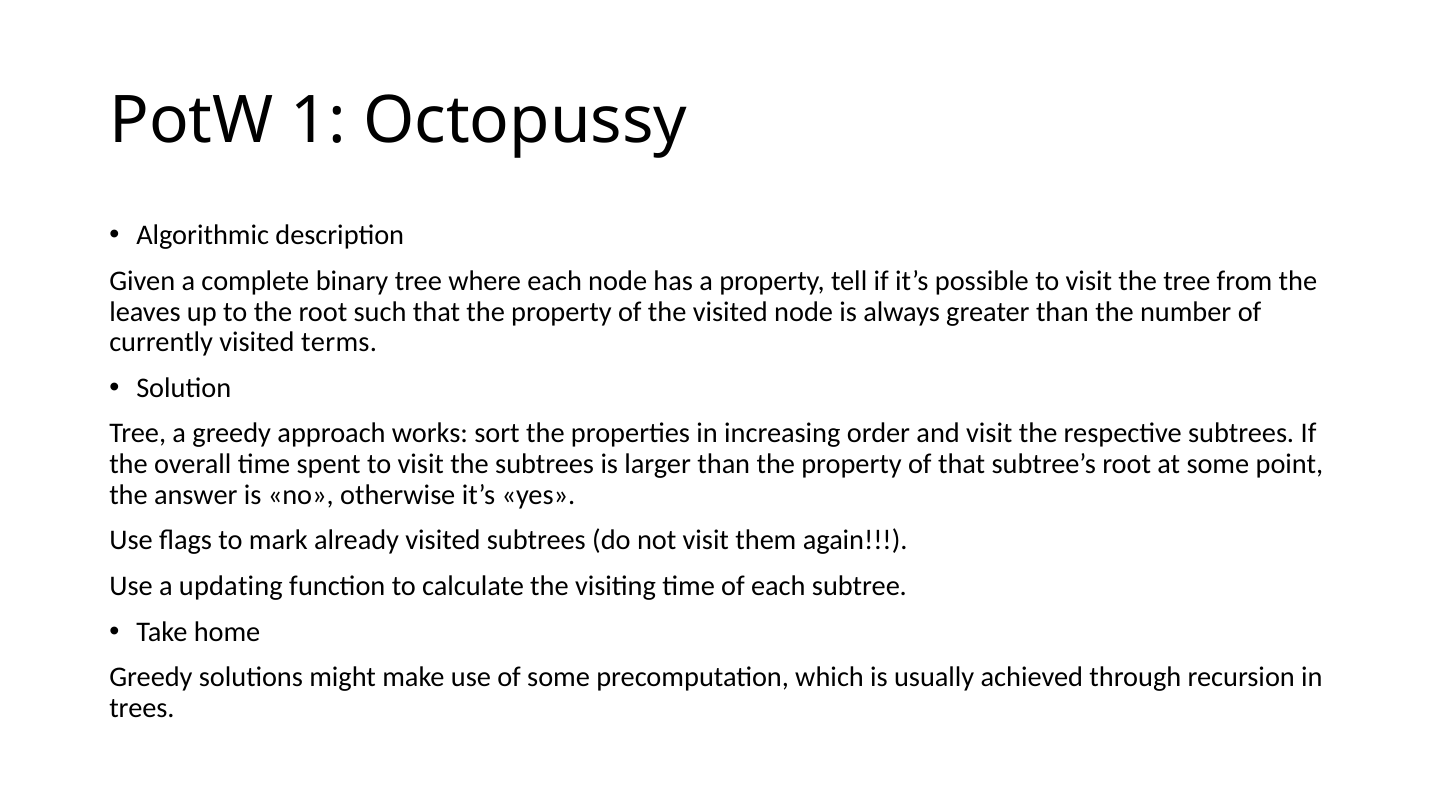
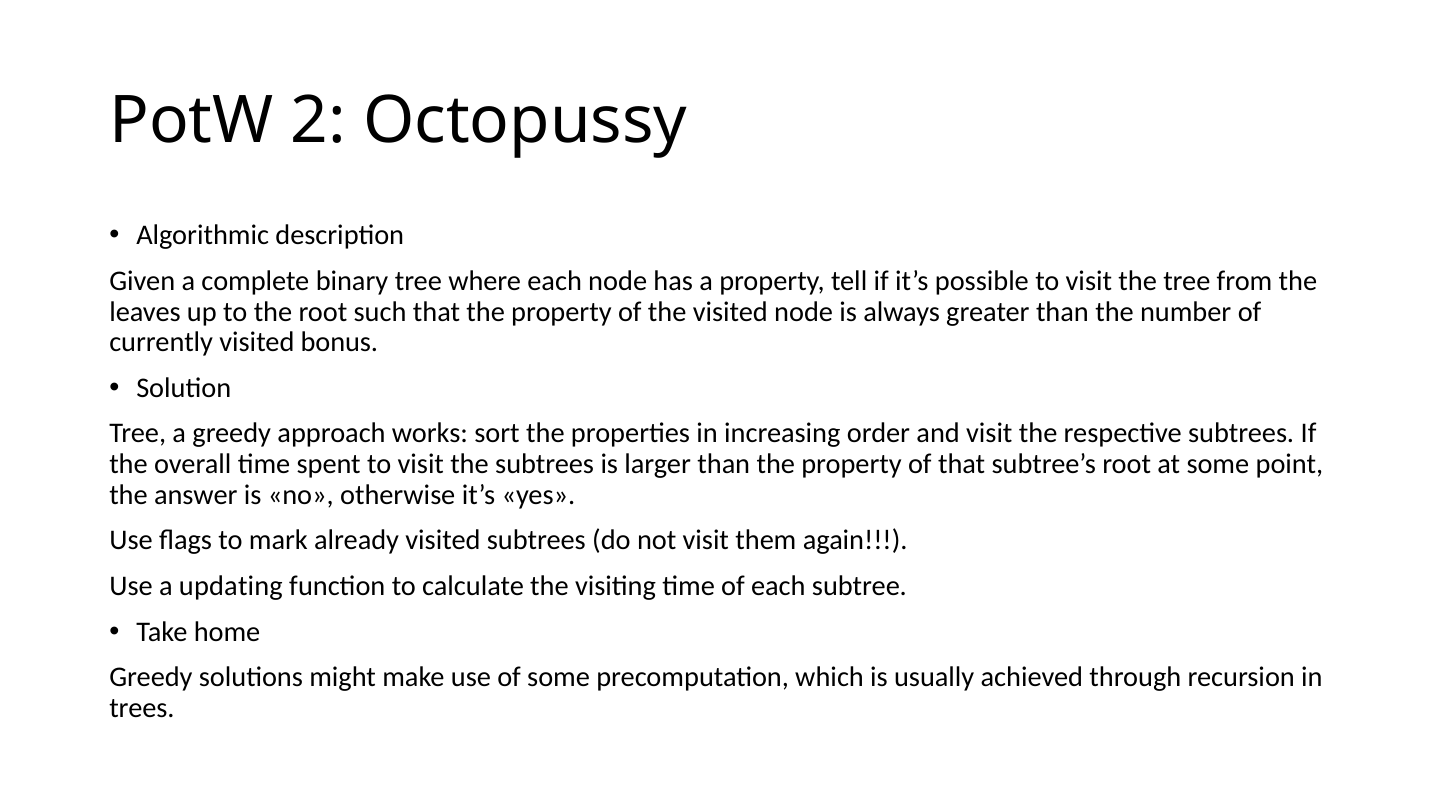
1: 1 -> 2 (319, 121)
terms: terms -> bonus (339, 342)
